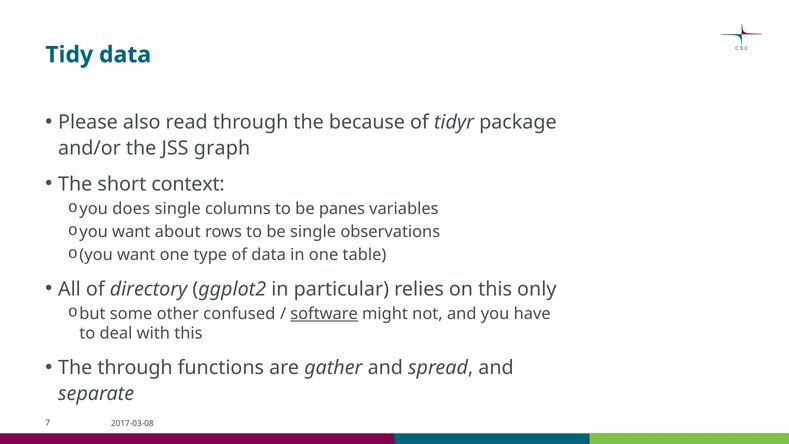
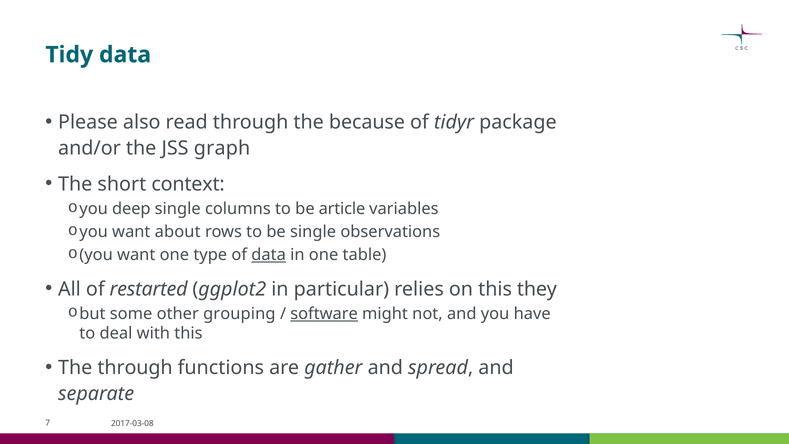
does: does -> deep (131, 209)
panes: panes -> article (342, 209)
data underline: none -> present (269, 255)
directory: directory -> restarted (149, 289)
only: only -> they (537, 289)
confused: confused -> grouping (239, 314)
